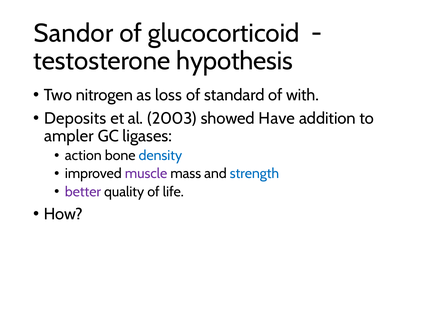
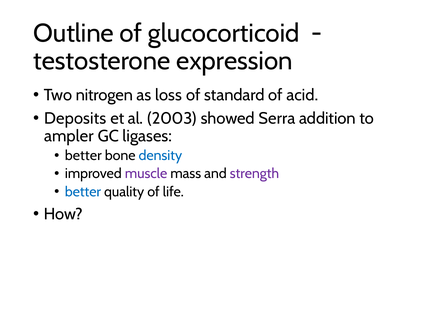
Sandor: Sandor -> Outline (74, 33)
hypothesis: hypothesis -> expression (234, 61)
with: with -> acid (302, 95)
Have: Have -> Serra (277, 119)
action: action -> better (83, 156)
strength colour: blue -> purple (254, 174)
better colour: purple -> blue (83, 192)
